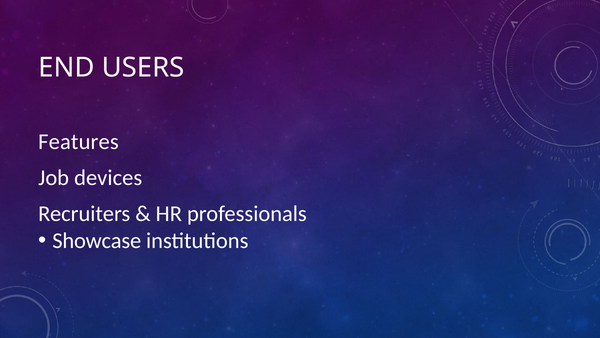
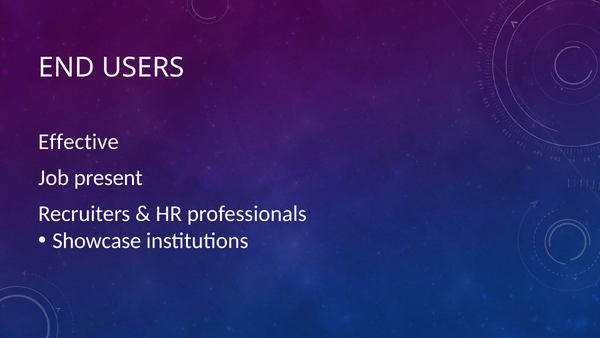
Features: Features -> Effective (78, 142)
devices: devices -> present (108, 178)
